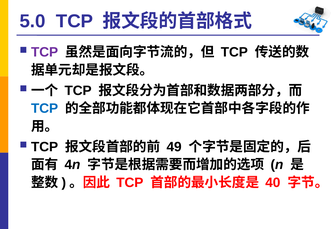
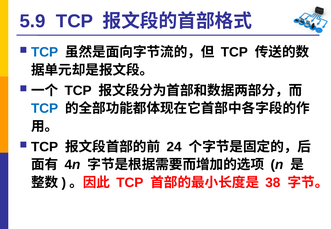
5.0: 5.0 -> 5.9 (33, 21)
TCP colour: purple -> blue (45, 52)
49: 49 -> 24 (174, 147)
40: 40 -> 38 (273, 183)
